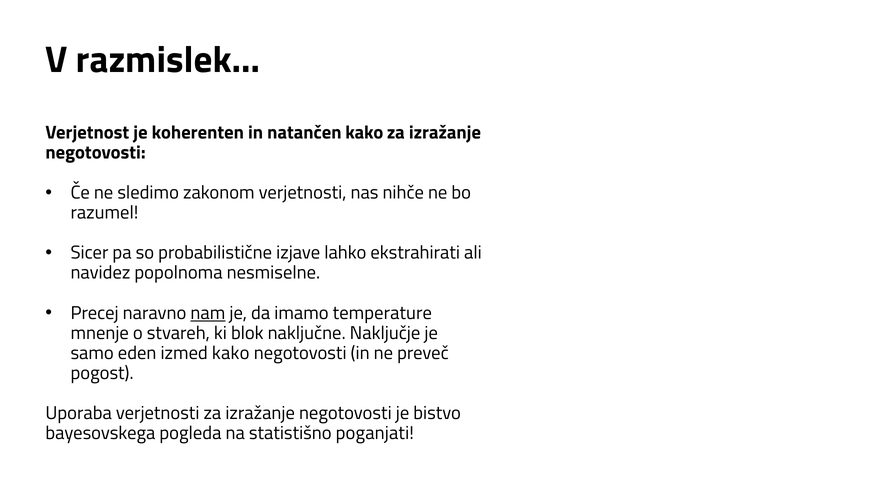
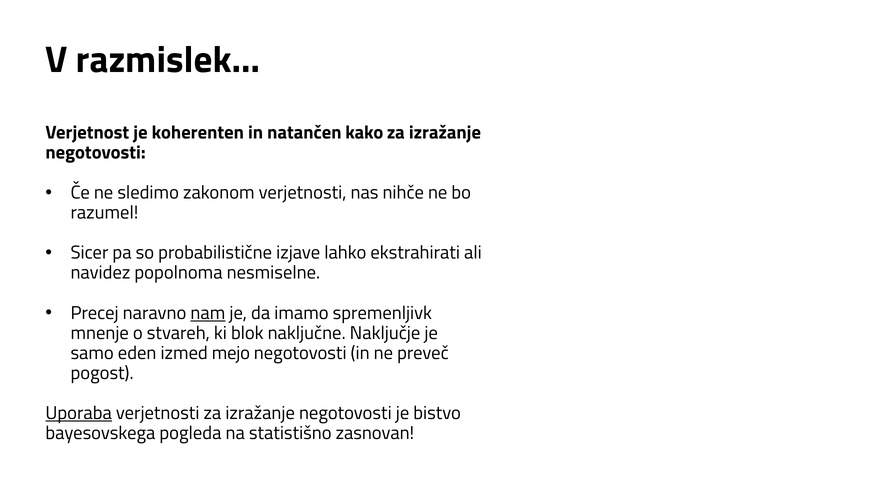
temperature: temperature -> spremenljivk (382, 313)
izmed kako: kako -> mejo (231, 353)
Uporaba underline: none -> present (79, 413)
poganjati: poganjati -> zasnovan (375, 433)
